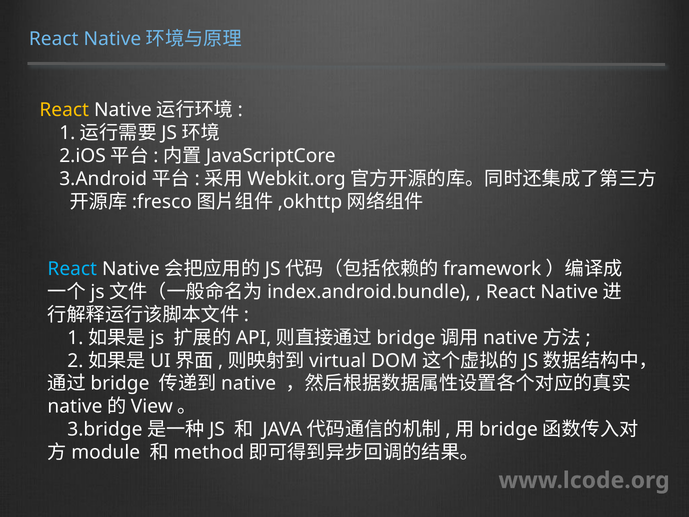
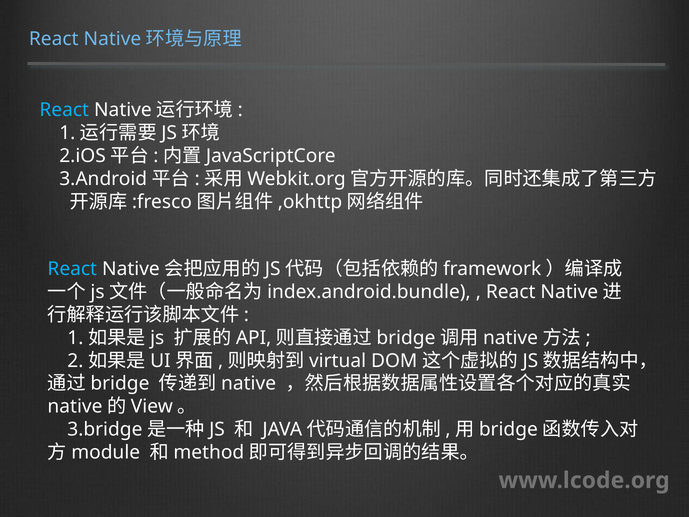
React colour: yellow -> light blue (64, 110)
